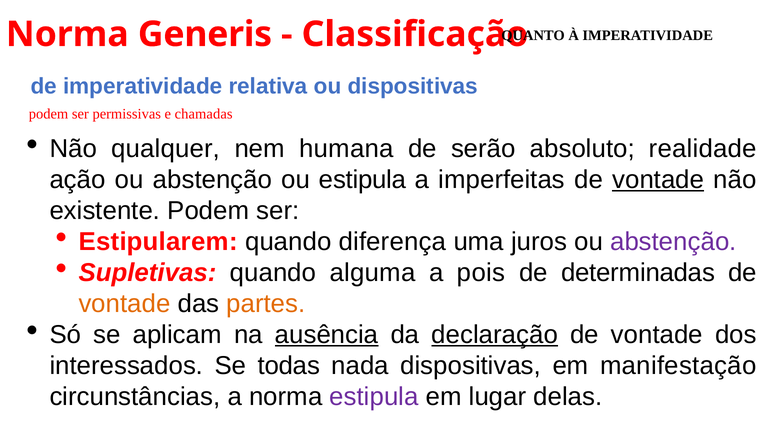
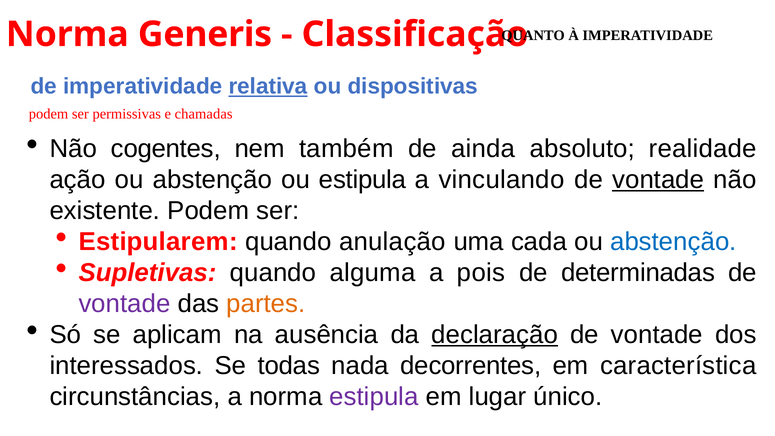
relativa underline: none -> present (268, 86)
qualquer: qualquer -> cogentes (166, 149)
humana: humana -> também (346, 149)
serão: serão -> ainda (483, 149)
imperfeitas: imperfeitas -> vinculando (502, 180)
diferença: diferença -> anulação (392, 242)
juros: juros -> cada (539, 242)
abstenção colour: purple -> blue (673, 242)
vontade colour: orange -> purple (125, 304)
ausência underline: present -> none (327, 335)
nada dispositivas: dispositivas -> decorrentes (471, 366)
manifestação: manifestação -> característica (678, 366)
delas: delas -> único (568, 397)
